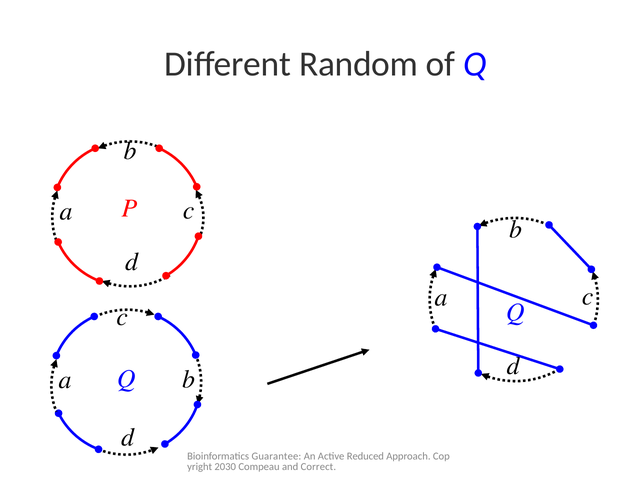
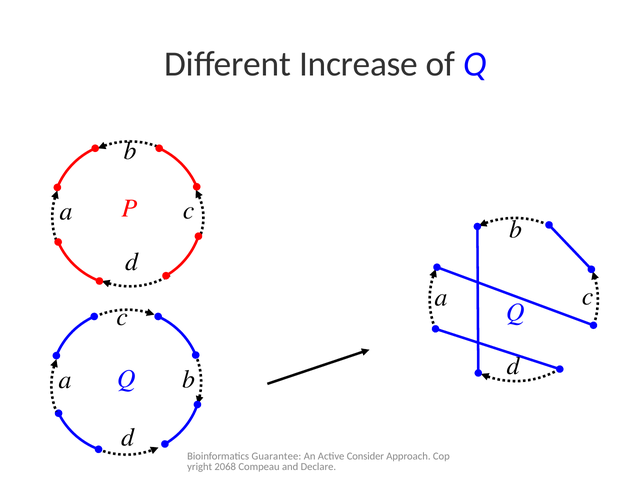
Random: Random -> Increase (359, 64)
Reduced: Reduced -> Consider (365, 457)
2030: 2030 -> 2068 (225, 467)
Correct: Correct -> Declare (318, 467)
